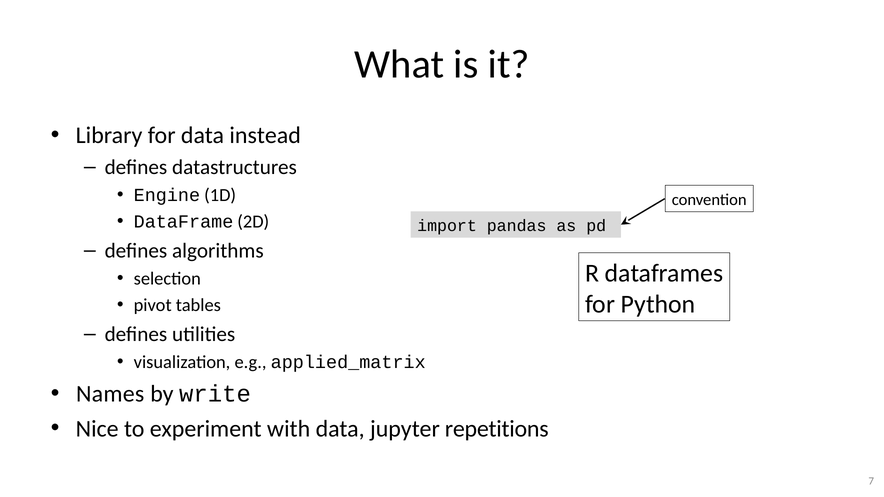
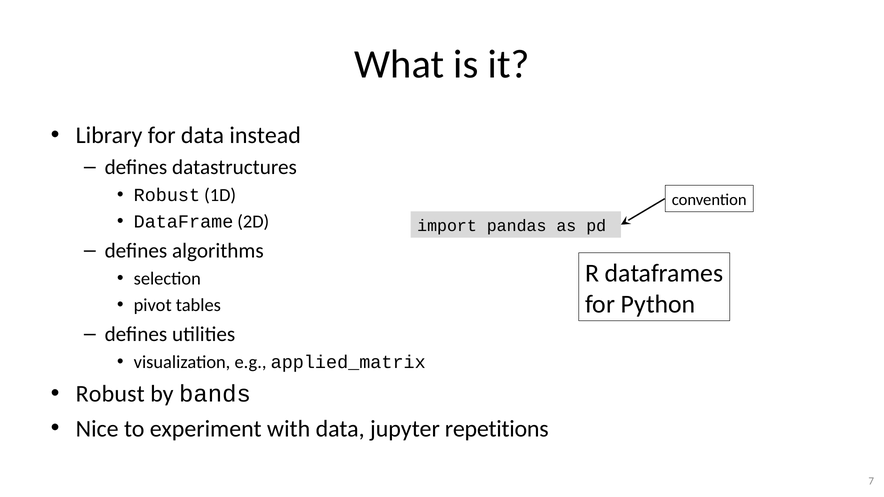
Engine: Engine -> Robust (167, 195)
Names: Names -> Robust (110, 394)
write: write -> bands (215, 394)
